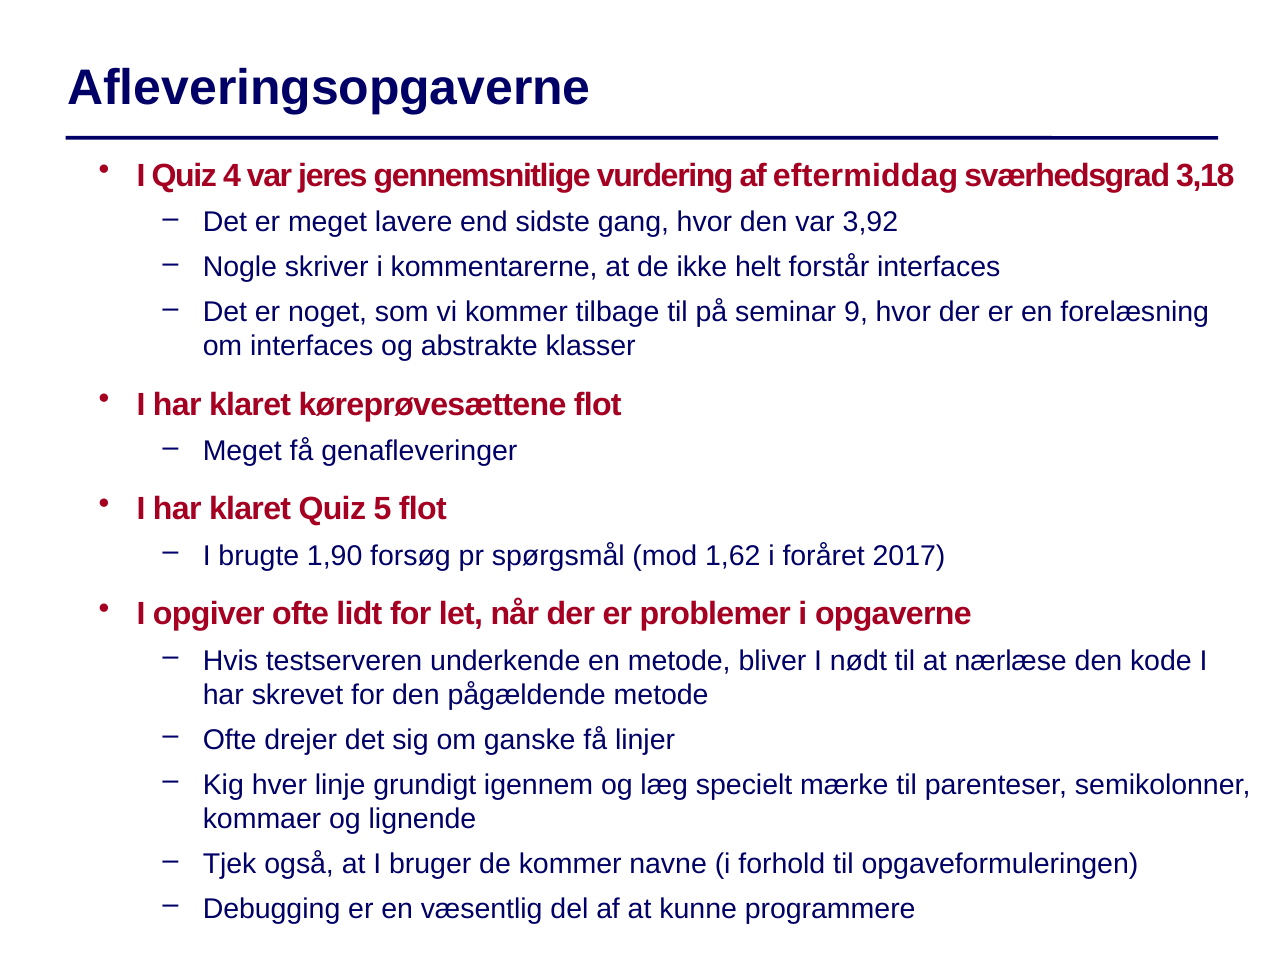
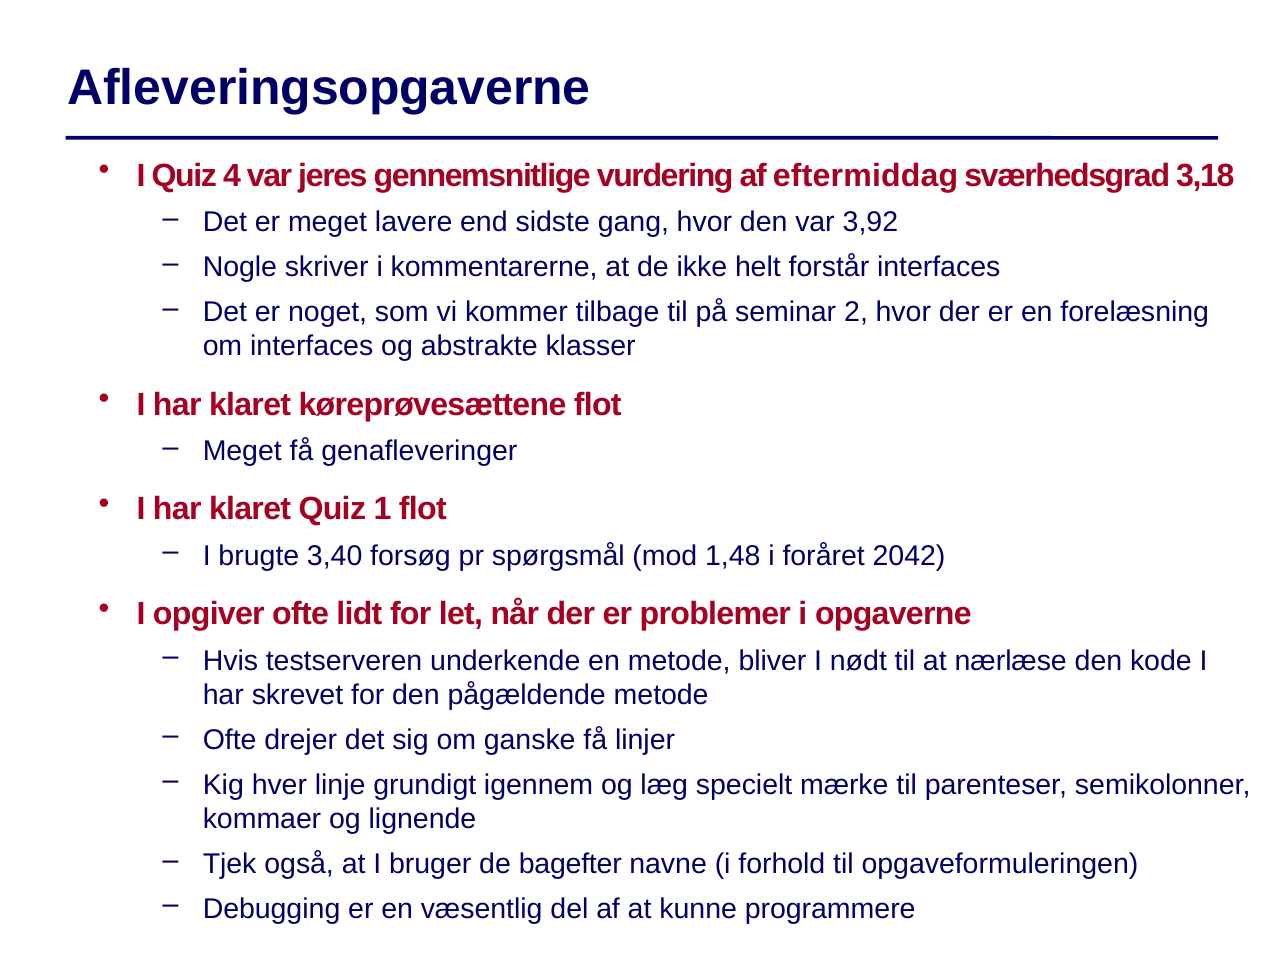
9: 9 -> 2 (856, 312)
5: 5 -> 1 (383, 509)
1,90: 1,90 -> 3,40 (335, 556)
1,62: 1,62 -> 1,48 (733, 556)
2017: 2017 -> 2042 (909, 556)
de kommer: kommer -> bagefter (570, 864)
